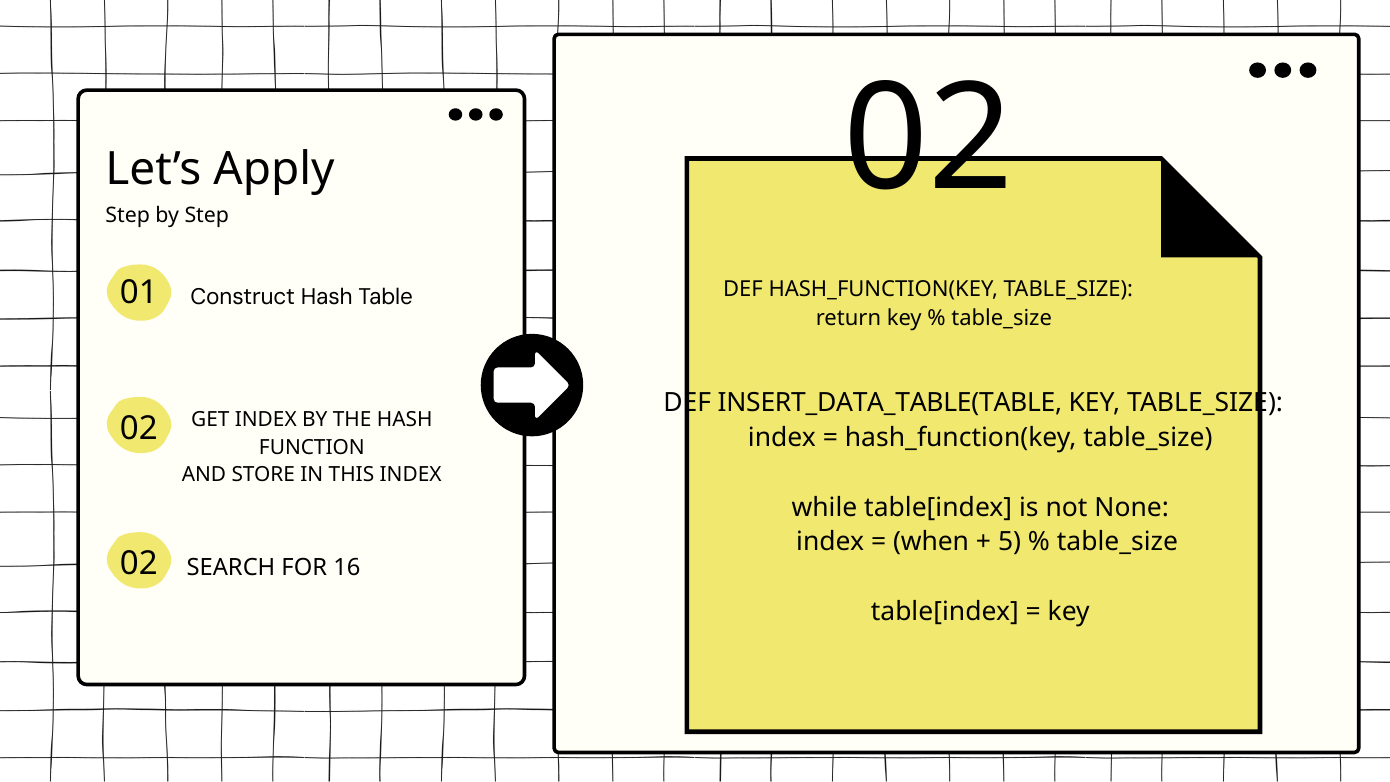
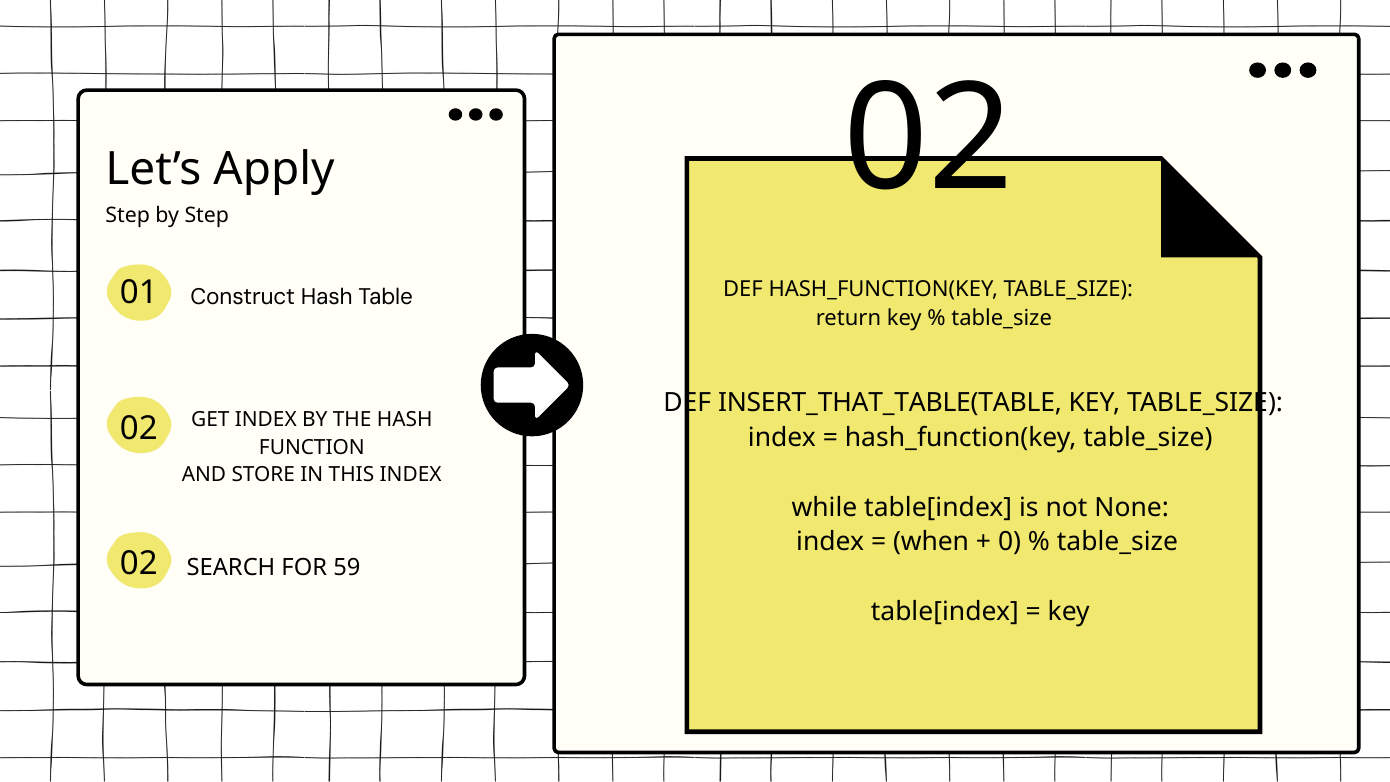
INSERT_DATA_TABLE(TABLE: INSERT_DATA_TABLE(TABLE -> INSERT_THAT_TABLE(TABLE (890, 402)
5: 5 -> 0 (1010, 542)
16: 16 -> 59 (347, 568)
